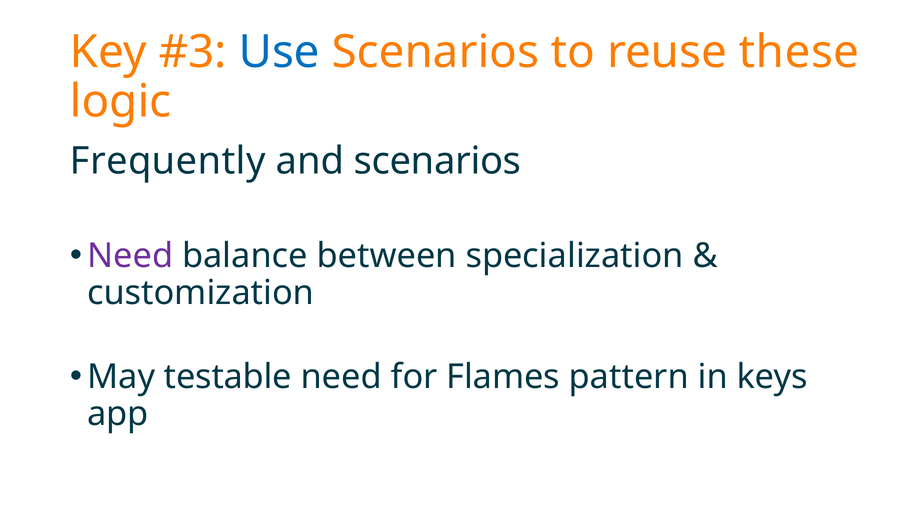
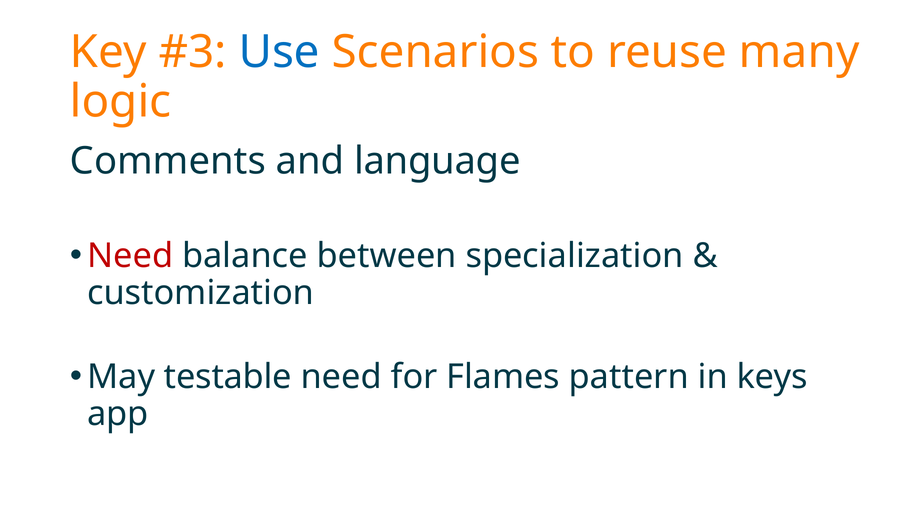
these: these -> many (799, 52)
Frequently: Frequently -> Comments (168, 161)
and scenarios: scenarios -> language (437, 161)
Need colour: purple -> red (130, 256)
